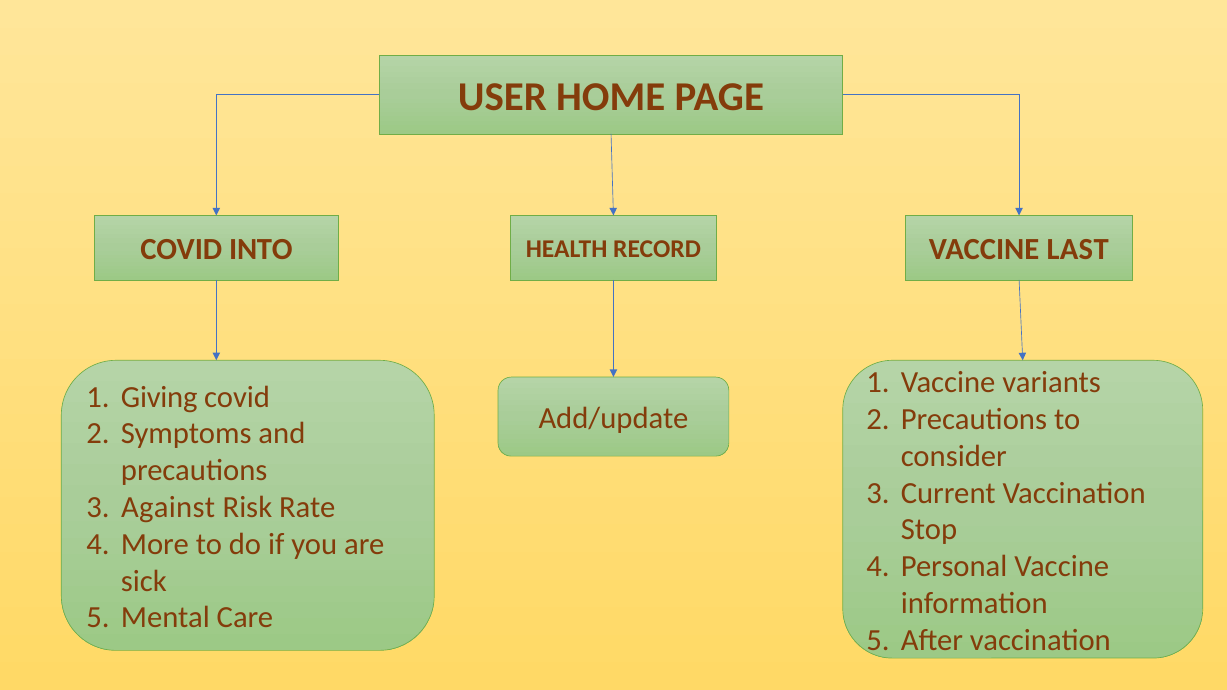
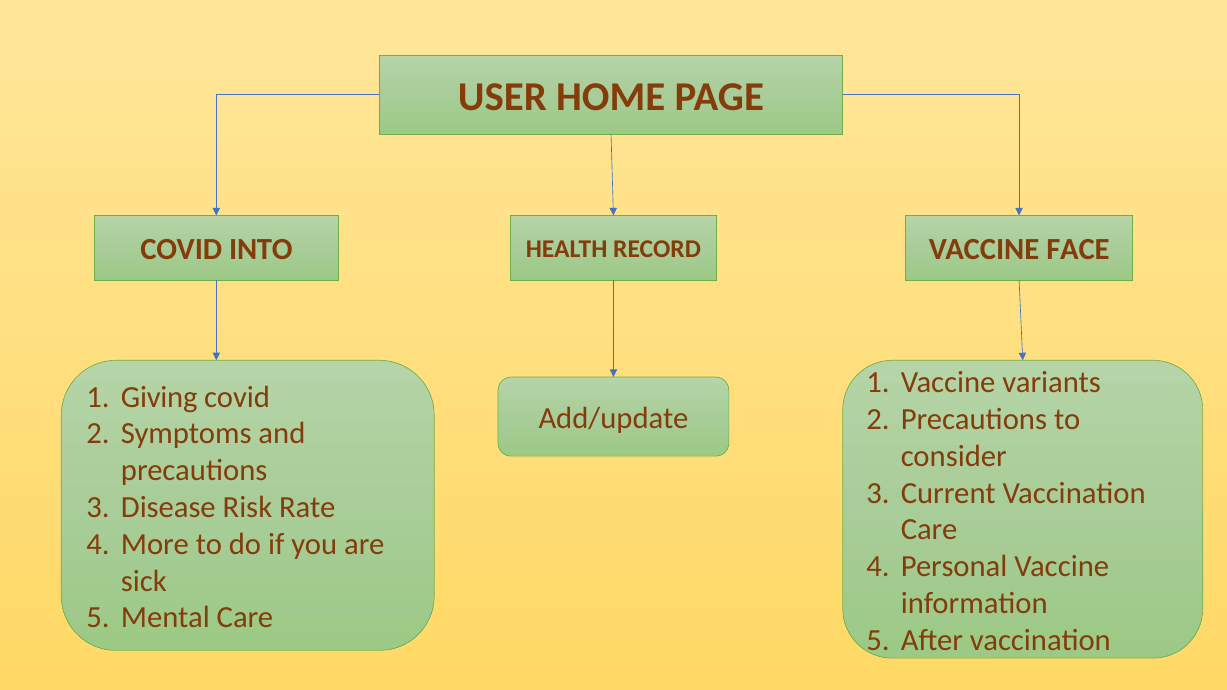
LAST: LAST -> FACE (1078, 250)
Against: Against -> Disease (168, 508)
Stop: Stop -> Care (929, 530)
